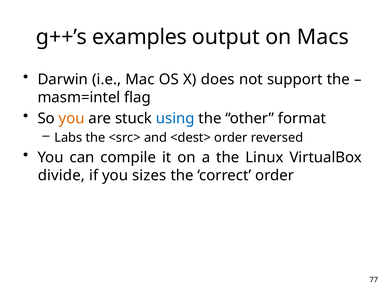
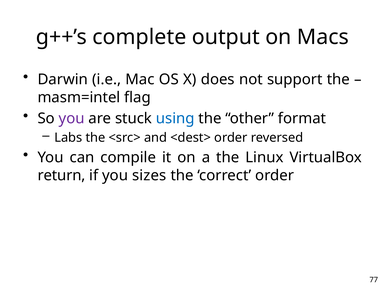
examples: examples -> complete (139, 37)
you colour: orange -> purple (72, 118)
divide: divide -> return (62, 175)
